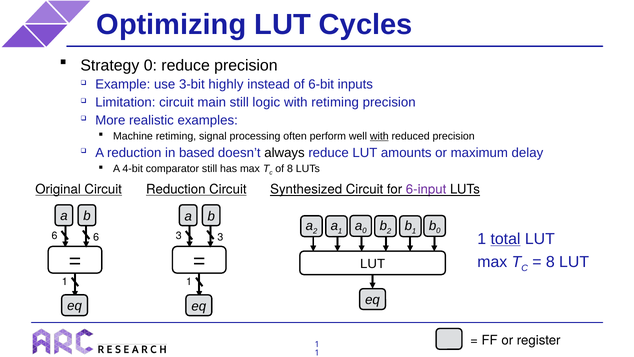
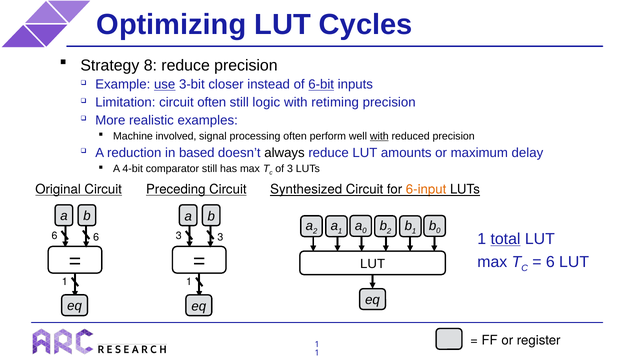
Strategy 0: 0 -> 8 (150, 65)
use underline: none -> present (165, 84)
highly: highly -> closer (226, 84)
6-bit underline: none -> present (321, 84)
circuit main: main -> often (212, 102)
Machine retiming: retiming -> involved (176, 136)
of 8: 8 -> 3 (290, 169)
Reduction: Reduction -> Preceding (176, 189)
6-input colour: purple -> orange (426, 189)
8: 8 -> 6 (550, 262)
